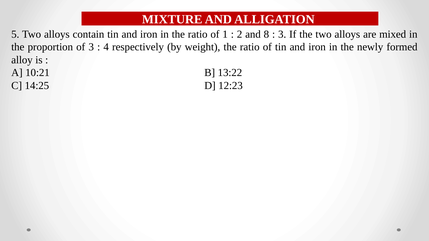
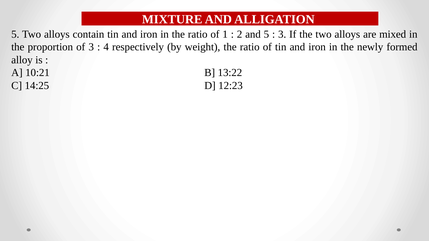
and 8: 8 -> 5 (266, 34)
